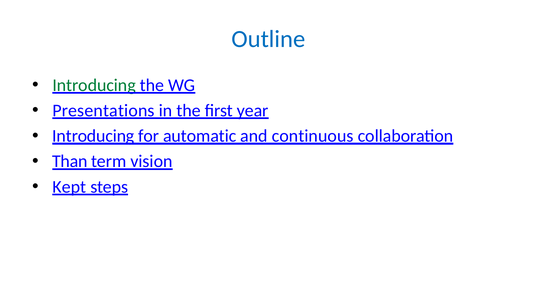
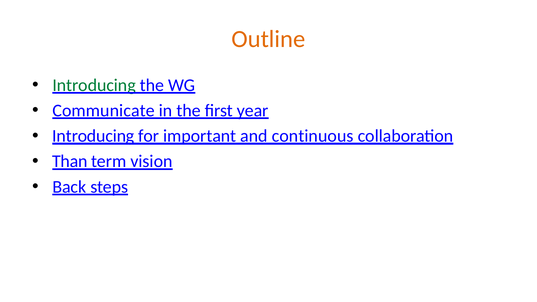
Outline colour: blue -> orange (268, 39)
Presentations: Presentations -> Communicate (104, 111)
automatic: automatic -> important (200, 136)
Kept: Kept -> Back (69, 187)
